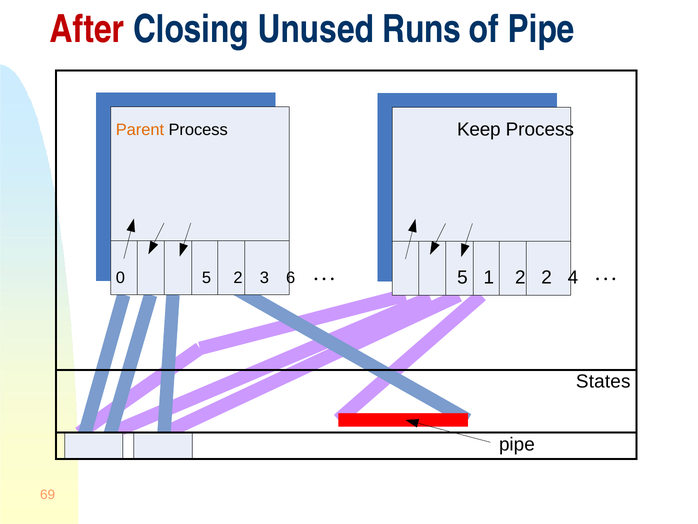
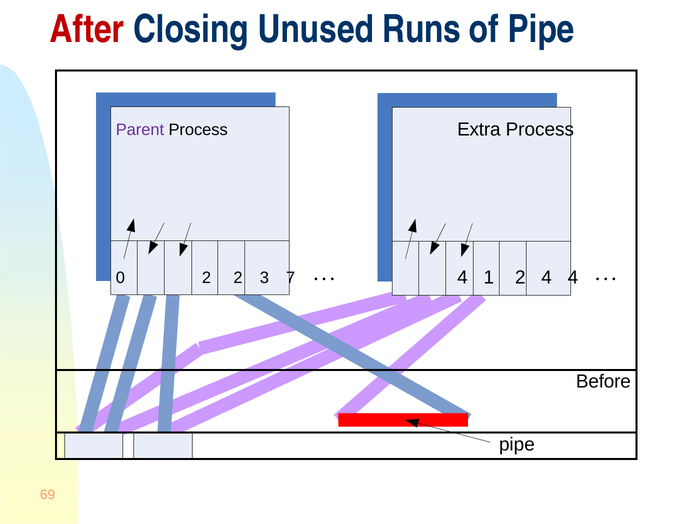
Parent colour: orange -> purple (140, 130)
Keep: Keep -> Extra (479, 129)
0 5: 5 -> 2 (207, 278)
6: 6 -> 7 (291, 278)
5: 5 -> 4 (462, 277)
2 2: 2 -> 4 (547, 277)
States: States -> Before (603, 381)
